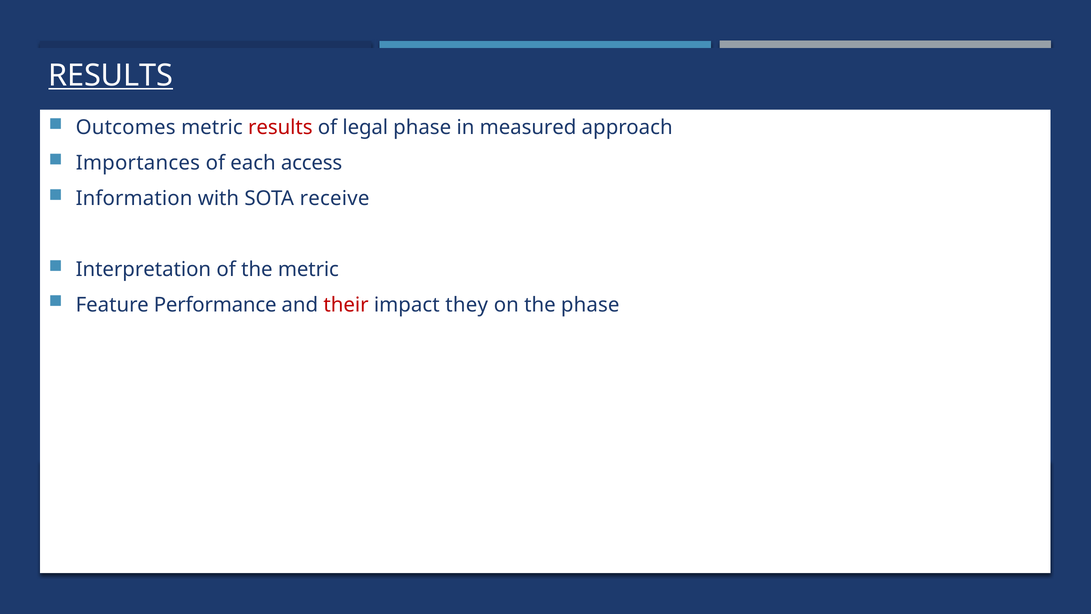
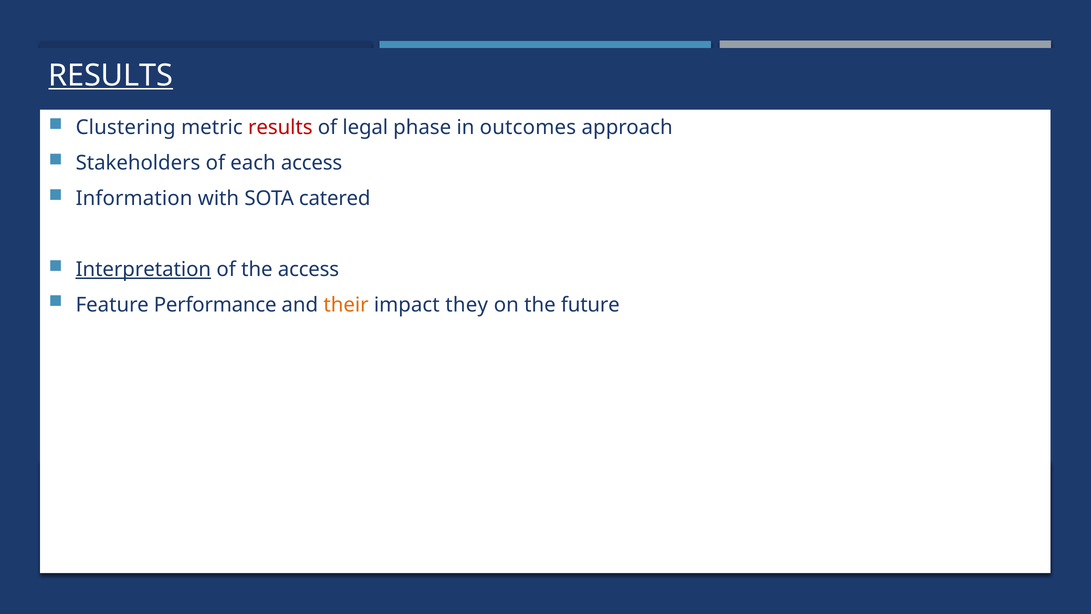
Outcomes: Outcomes -> Clustering (126, 127)
measured: measured -> outcomes (528, 127)
Importances: Importances -> Stakeholders (138, 163)
receive: receive -> catered (335, 198)
Interpretation underline: none -> present (143, 269)
the metric: metric -> access (308, 269)
their colour: red -> orange (346, 305)
the phase: phase -> future (590, 305)
